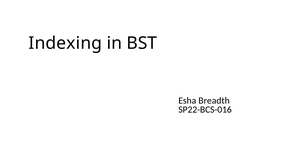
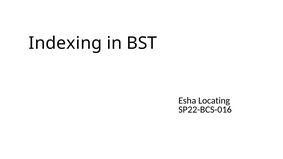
Breadth: Breadth -> Locating (214, 101)
